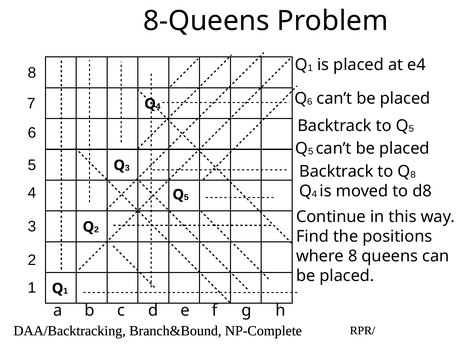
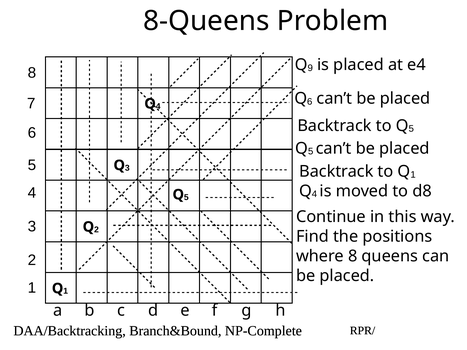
1: 1 -> 9 (310, 68)
8: 8 -> 1 (413, 175)
